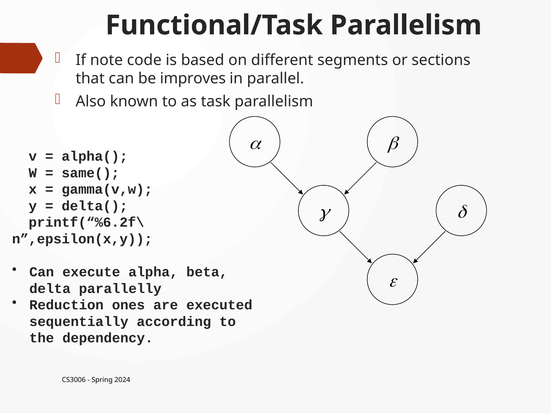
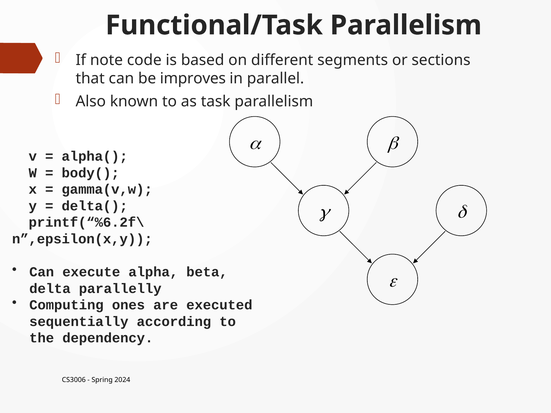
same(: same( -> body( (91, 173)
Reduction: Reduction -> Computing (66, 305)
